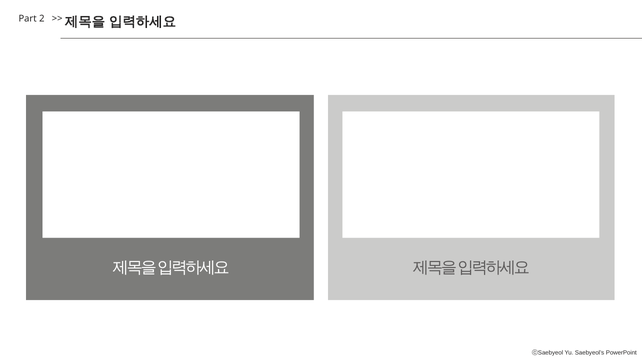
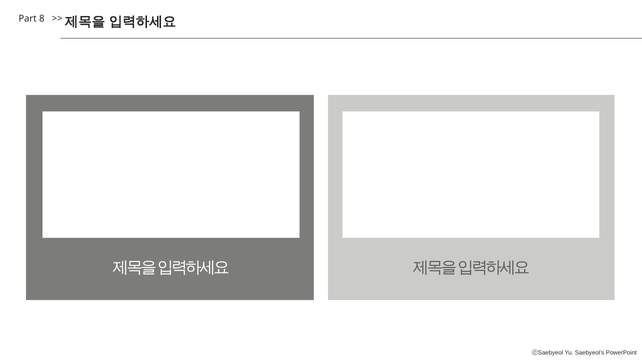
2: 2 -> 8 (42, 19)
